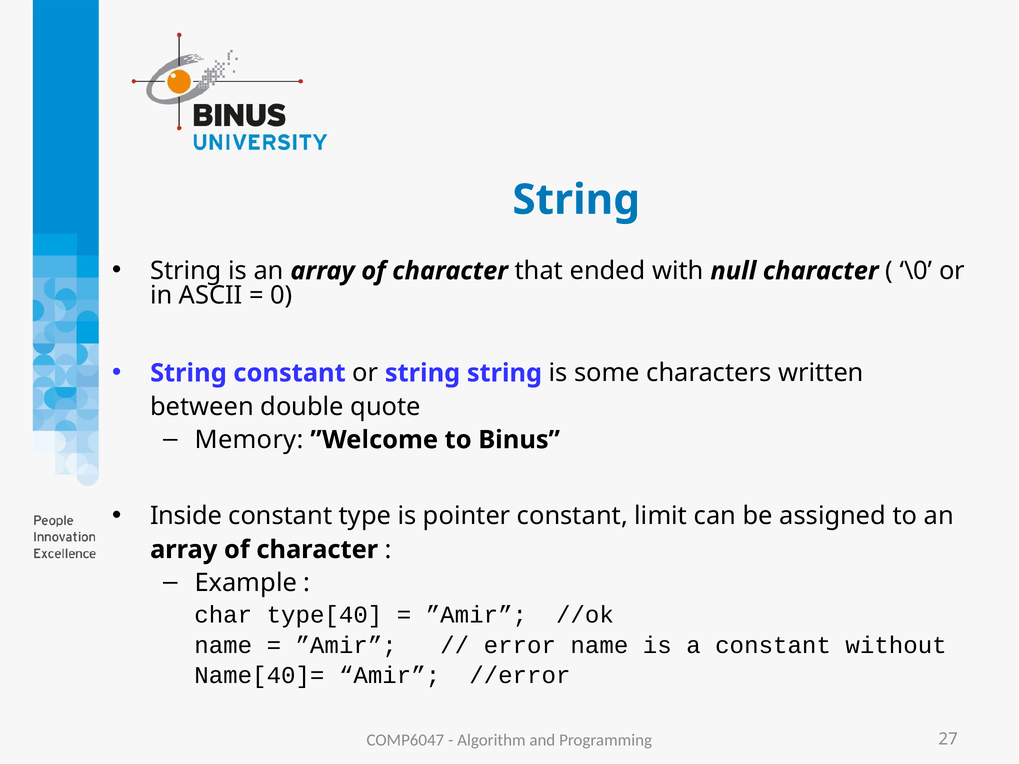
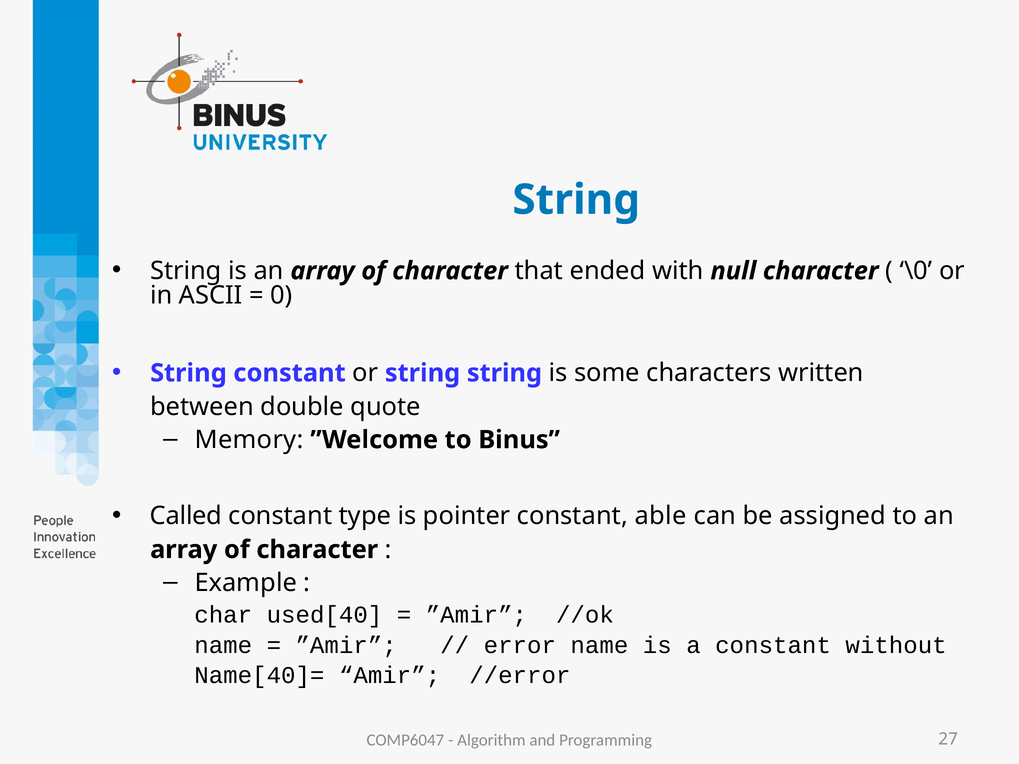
Inside: Inside -> Called (186, 516)
limit: limit -> able (661, 516)
type[40: type[40 -> used[40 (324, 615)
